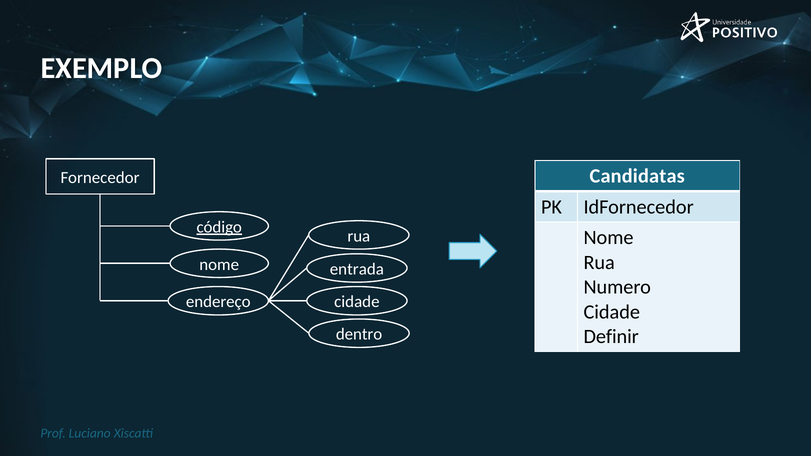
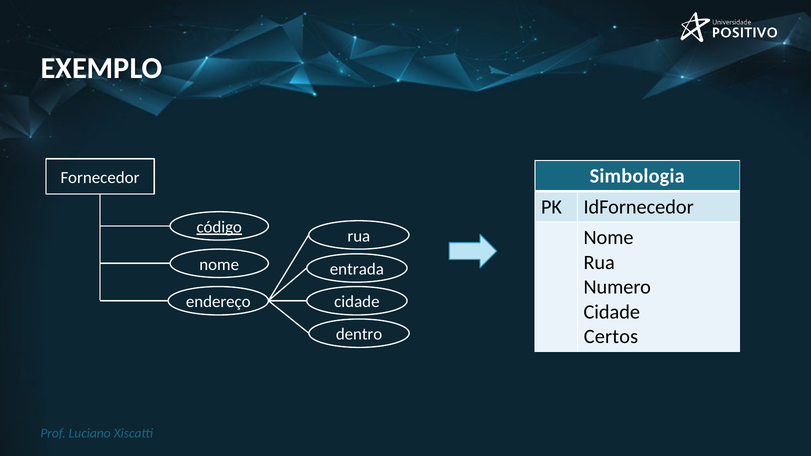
Candidatas: Candidatas -> Simbologia (637, 176)
Definir: Definir -> Certos (611, 337)
